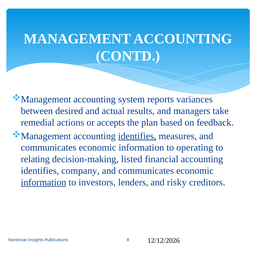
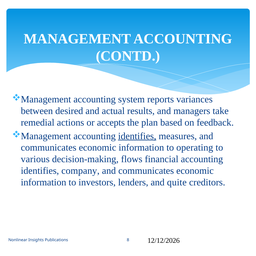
relating: relating -> various (35, 159)
listed: listed -> flows (132, 159)
information underline: present -> none (44, 182)
risky: risky -> quite (177, 182)
